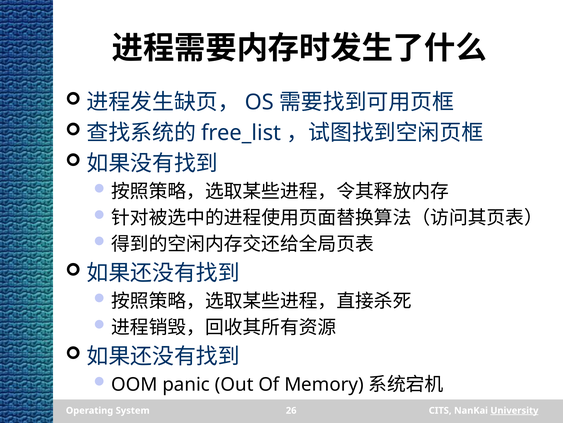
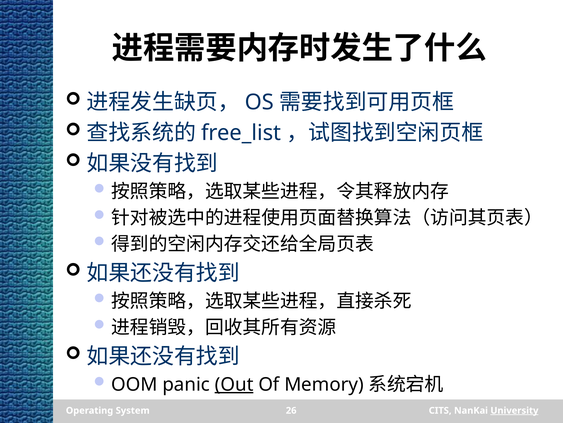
Out underline: none -> present (234, 384)
